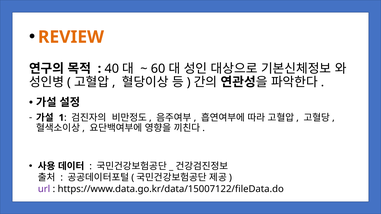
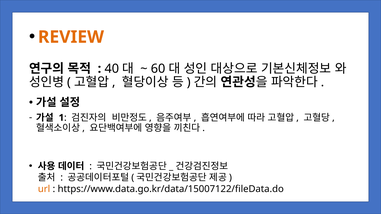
url colour: purple -> orange (44, 189)
